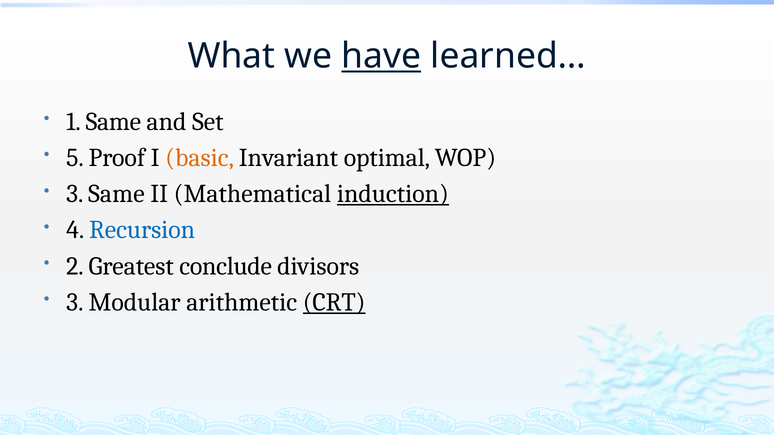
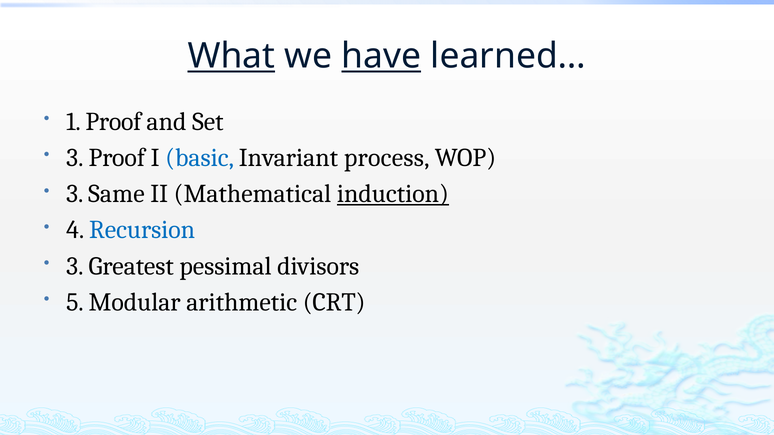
What underline: none -> present (231, 56)
1 Same: Same -> Proof (113, 122)
5: 5 -> 3 (75, 158)
basic colour: orange -> blue (200, 158)
optimal: optimal -> process (387, 158)
2: 2 -> 3 (75, 266)
conclude: conclude -> pessimal (225, 266)
3: 3 -> 5 (75, 302)
CRT underline: present -> none (334, 302)
